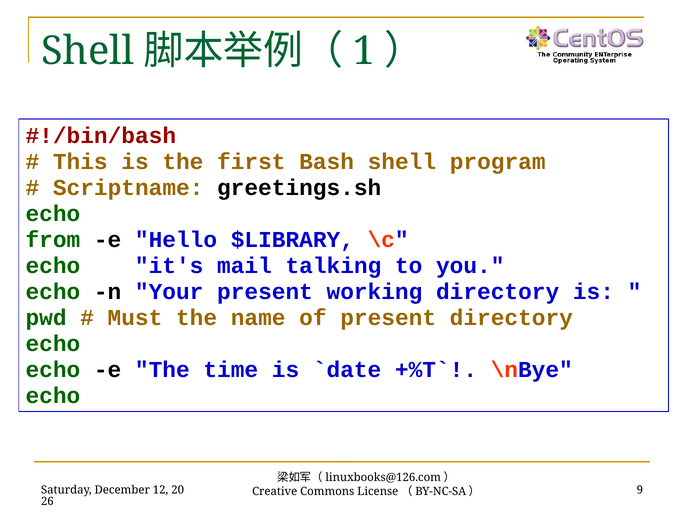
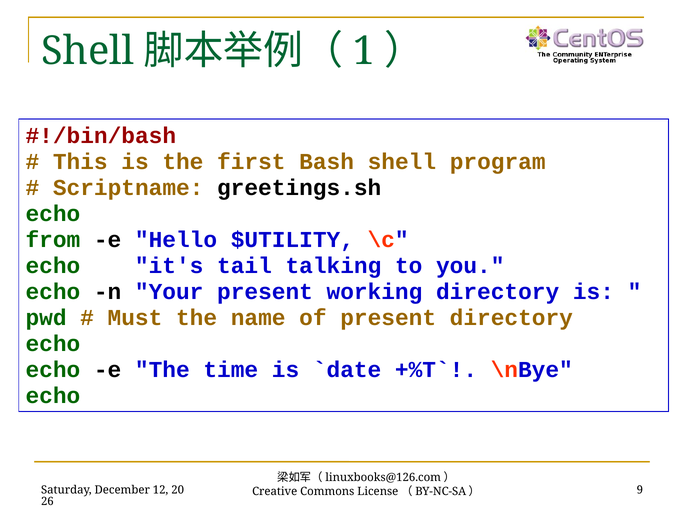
$LIBRARY: $LIBRARY -> $UTILITY (292, 240)
mail: mail -> tail (244, 266)
